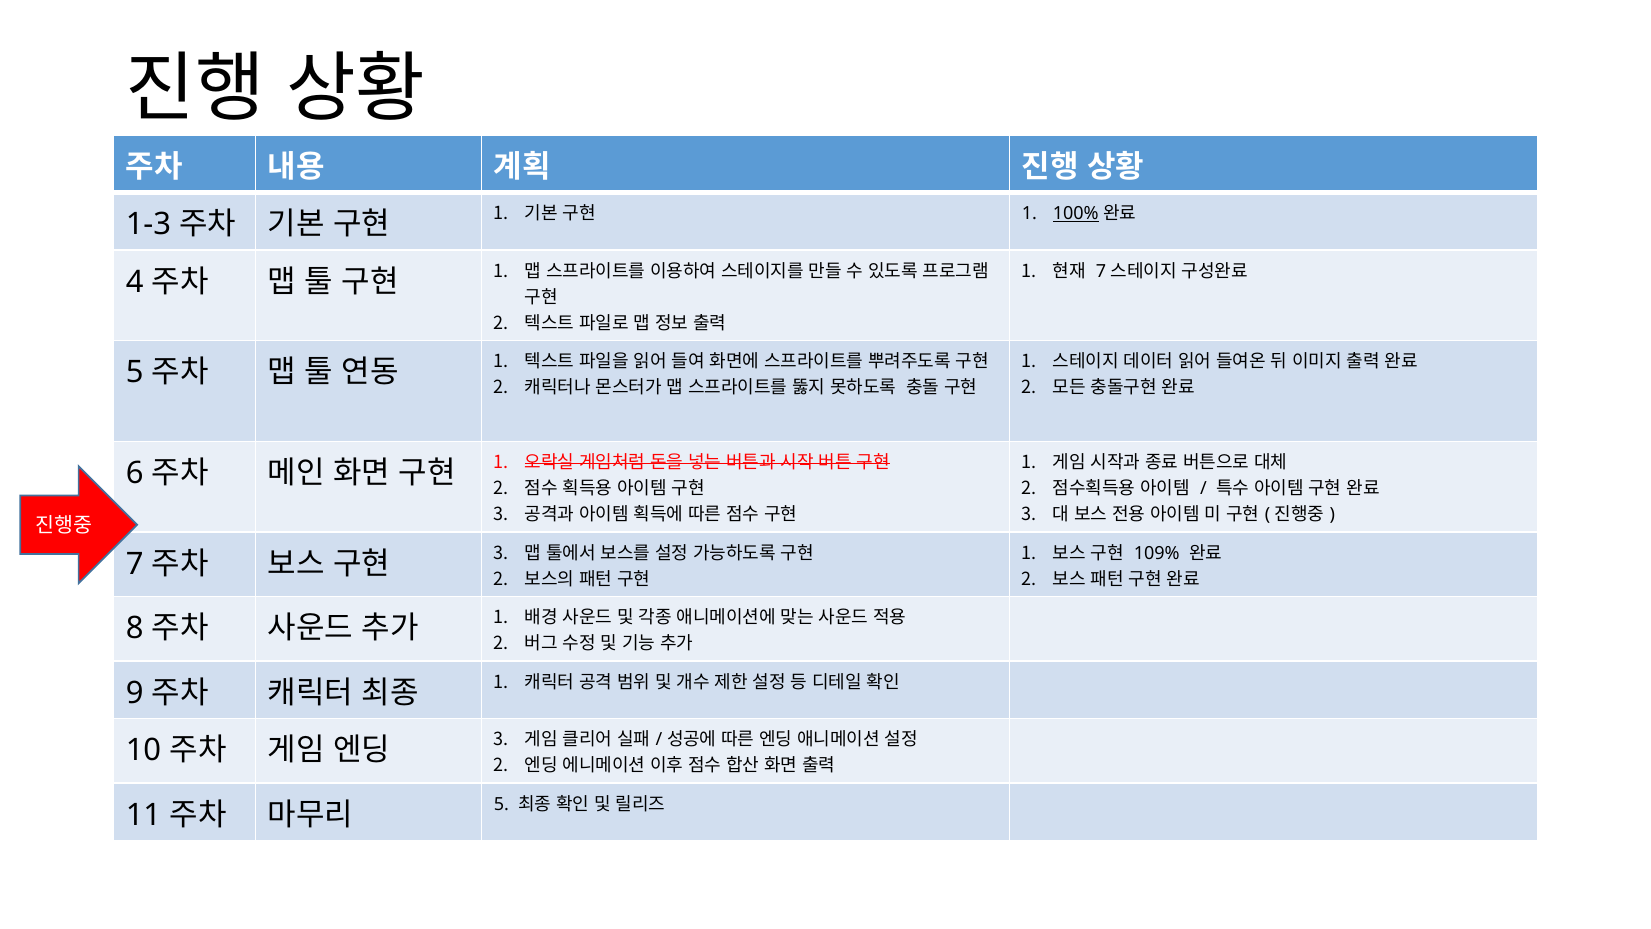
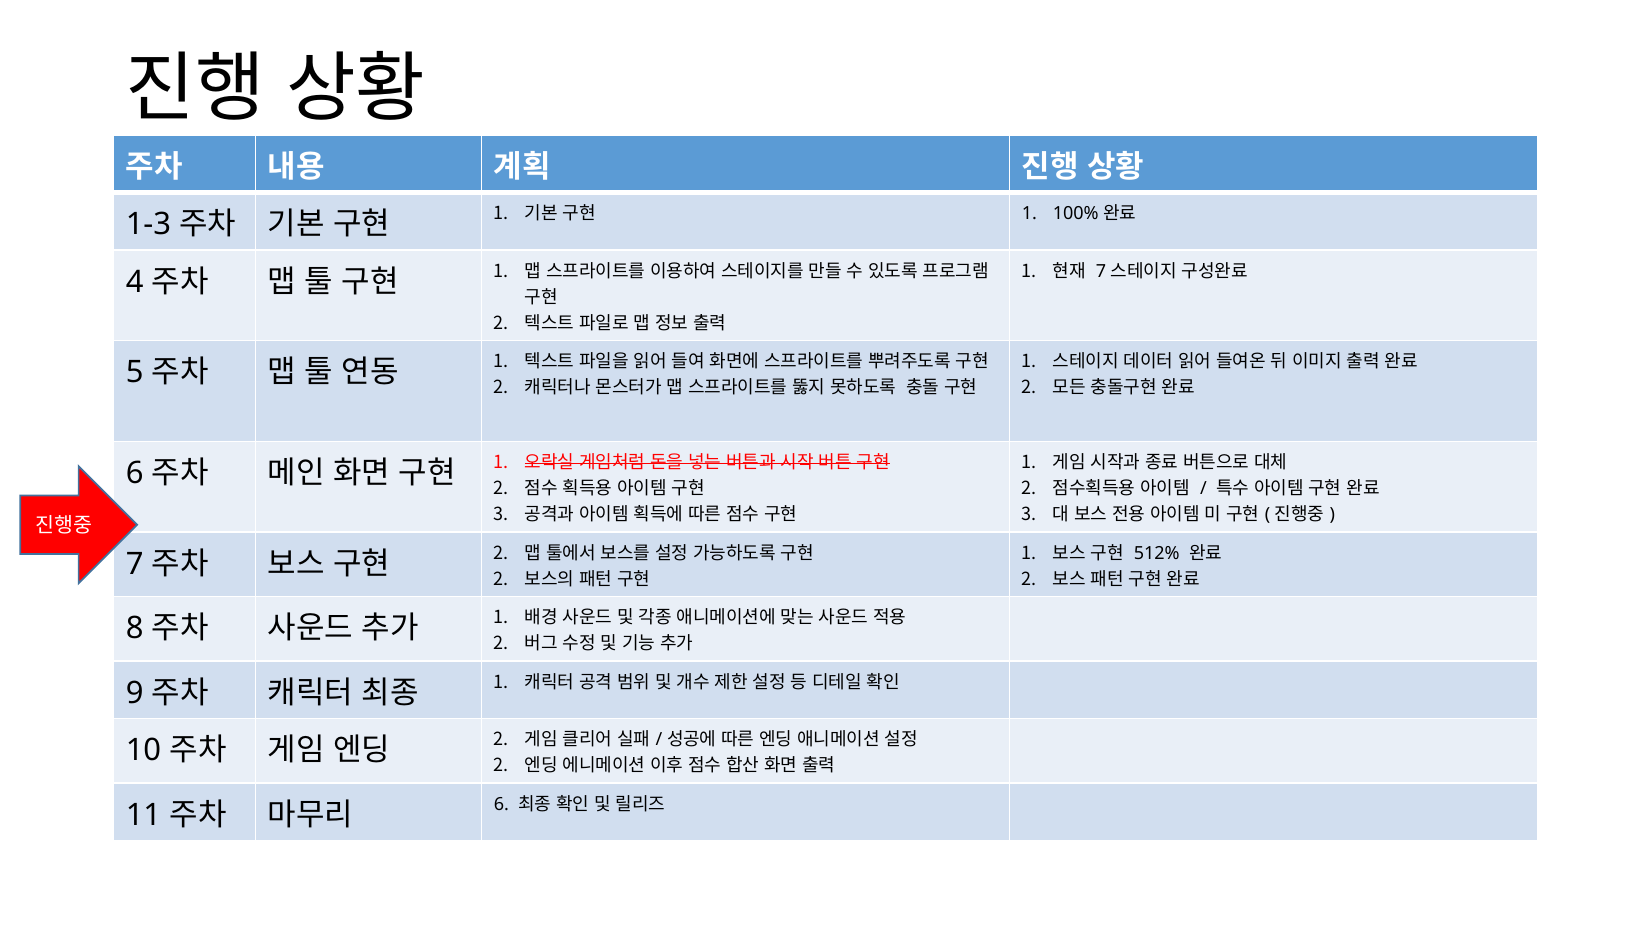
100% underline: present -> none (1076, 214)
109%: 109% -> 512% (1157, 553)
3: 3 -> 2 (501, 553)
3: 3 -> 2 (501, 739)
5: 5 -> 6 (501, 804)
